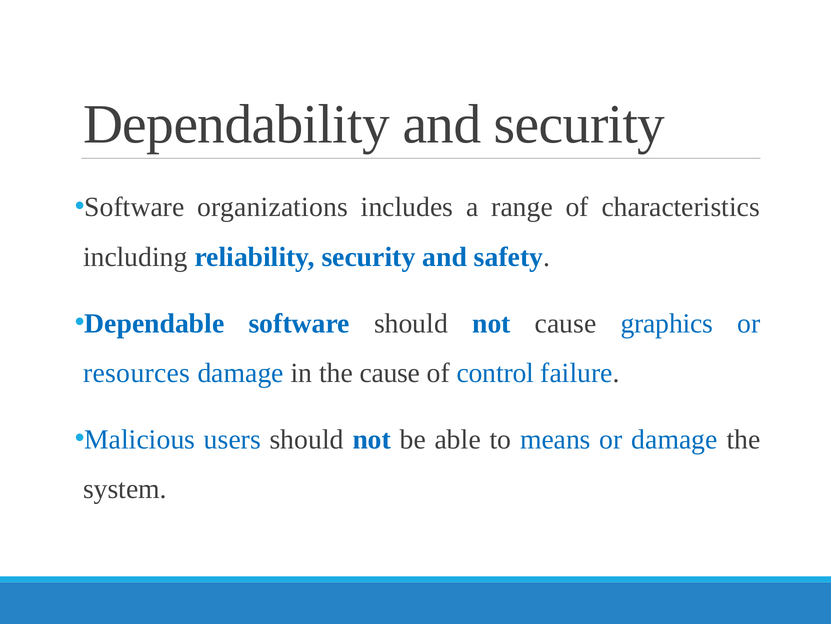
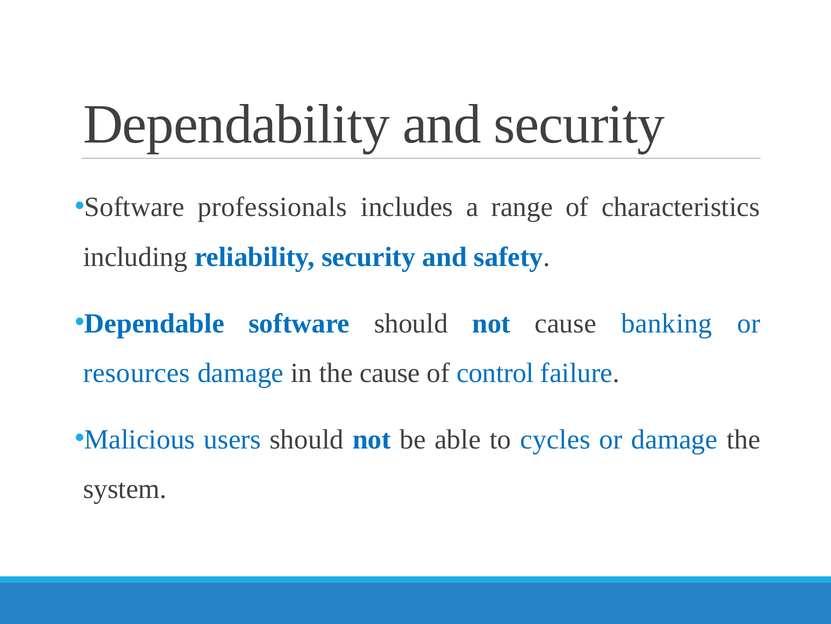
organizations: organizations -> professionals (272, 207)
graphics: graphics -> banking (667, 323)
means: means -> cycles (555, 439)
